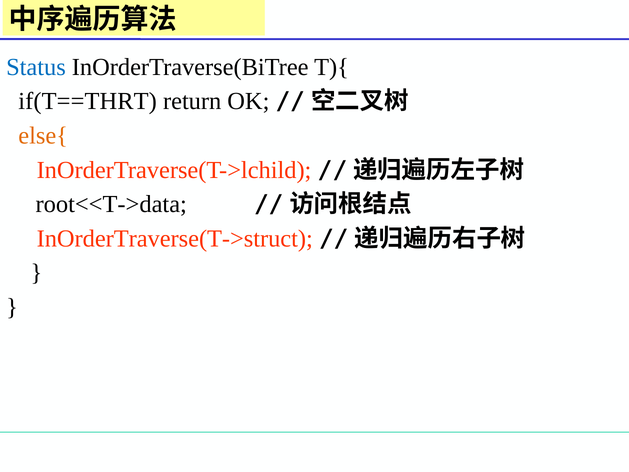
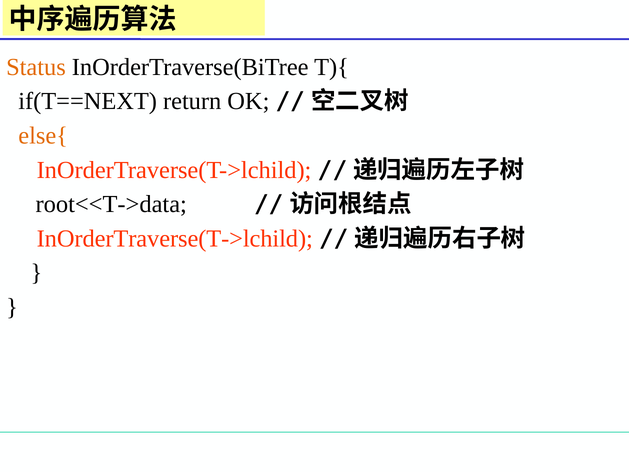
Status colour: blue -> orange (36, 67)
if(T==THRT: if(T==THRT -> if(T==NEXT (88, 101)
InOrderTraverse(T->struct: InOrderTraverse(T->struct -> InOrderTraverse(T->lchild (175, 238)
